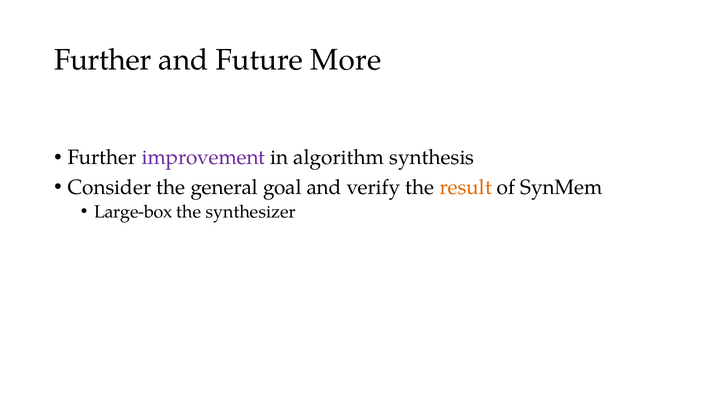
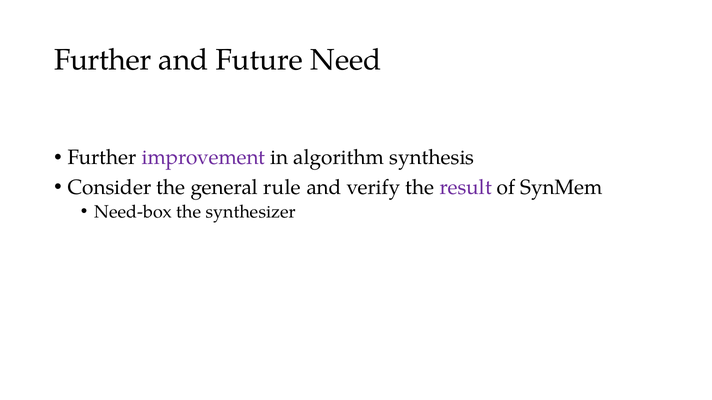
More: More -> Need (346, 60)
goal: goal -> rule (282, 188)
result colour: orange -> purple (466, 188)
Large-box: Large-box -> Need-box (133, 212)
